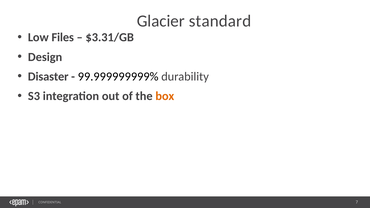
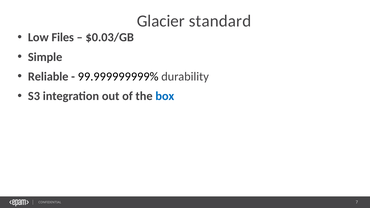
$3.31/GB: $3.31/GB -> $0.03/GB (110, 37)
Design: Design -> Simple (45, 57)
Disaster: Disaster -> Reliable (48, 77)
box colour: orange -> blue (165, 96)
